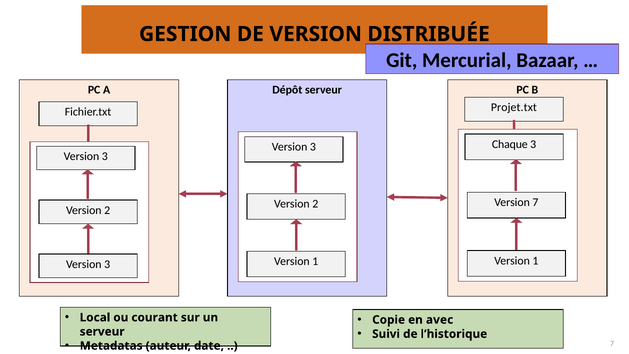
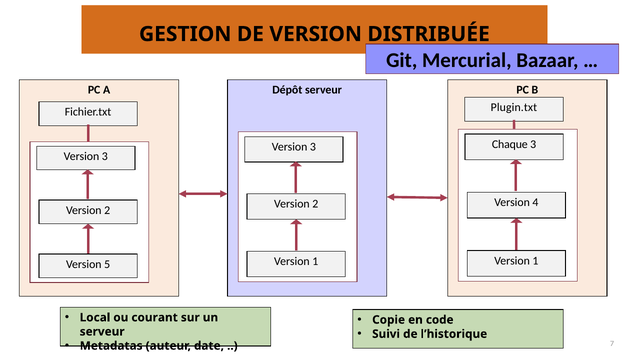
Projet.txt: Projet.txt -> Plugin.txt (514, 107)
7: 7 -> 4 (535, 202)
3: 3 -> 5 (107, 264)
avec: avec -> code (440, 320)
